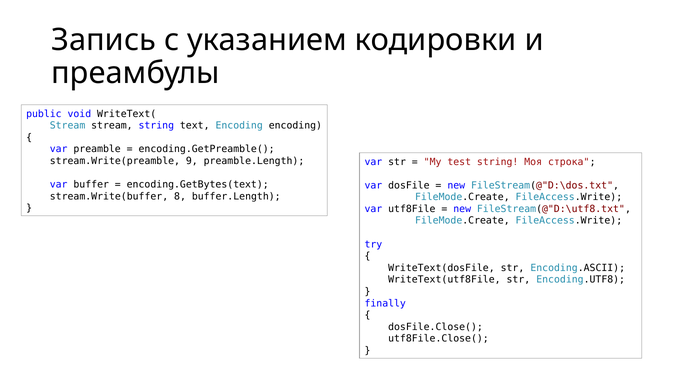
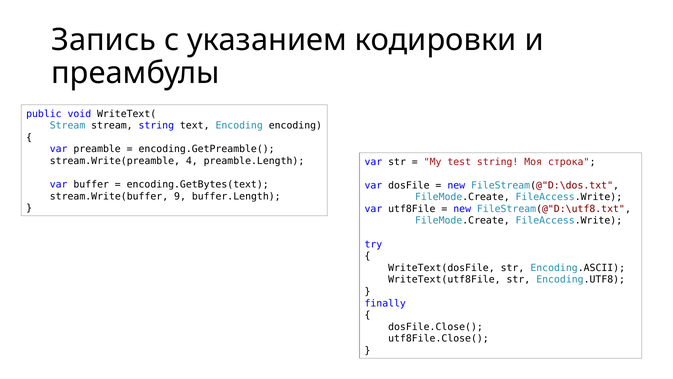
9: 9 -> 4 (192, 161)
8: 8 -> 9 (180, 196)
